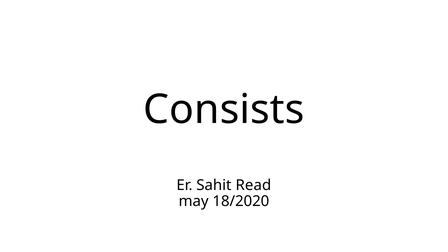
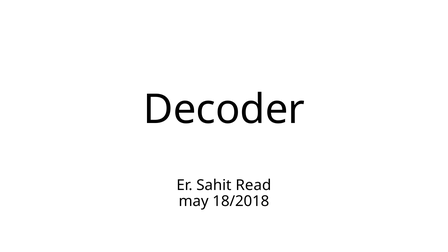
Consists: Consists -> Decoder (224, 110)
18/2020: 18/2020 -> 18/2018 (241, 201)
